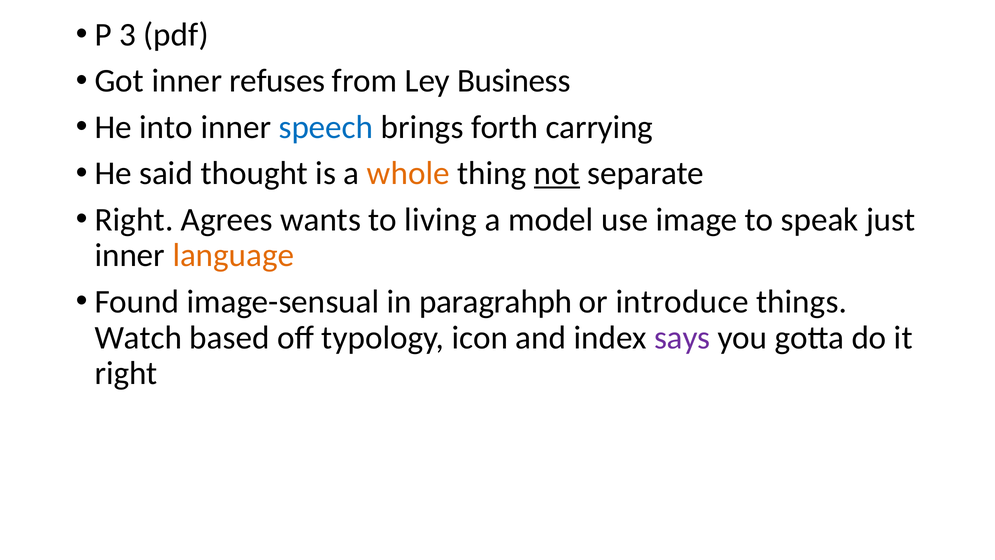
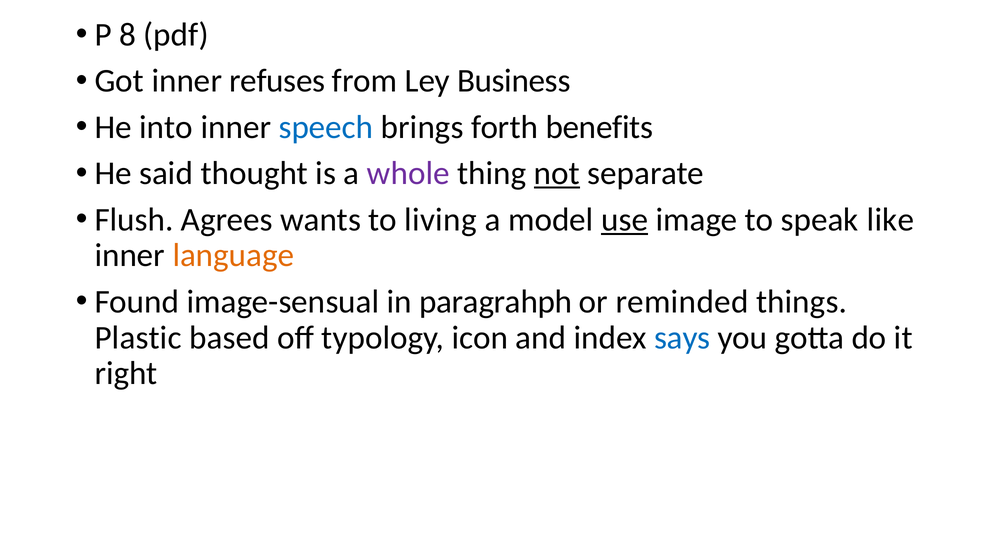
3: 3 -> 8 (128, 35)
carrying: carrying -> benefits (599, 127)
whole colour: orange -> purple (408, 173)
Right: Right -> Flush (134, 219)
use underline: none -> present (625, 219)
just: just -> like (890, 219)
introduce: introduce -> reminded (682, 302)
Watch: Watch -> Plastic (138, 337)
says colour: purple -> blue (682, 337)
